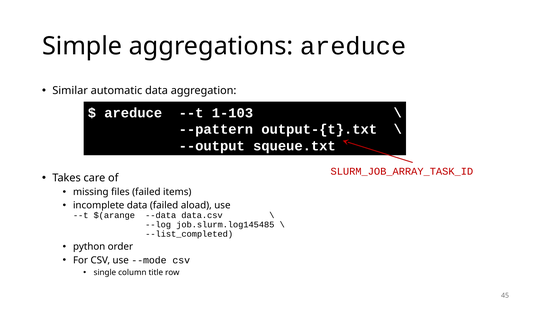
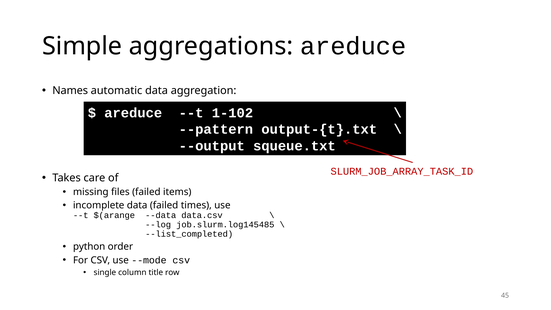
Similar: Similar -> Names (70, 90)
1-103: 1-103 -> 1-102 (232, 113)
aload: aload -> times (196, 205)
